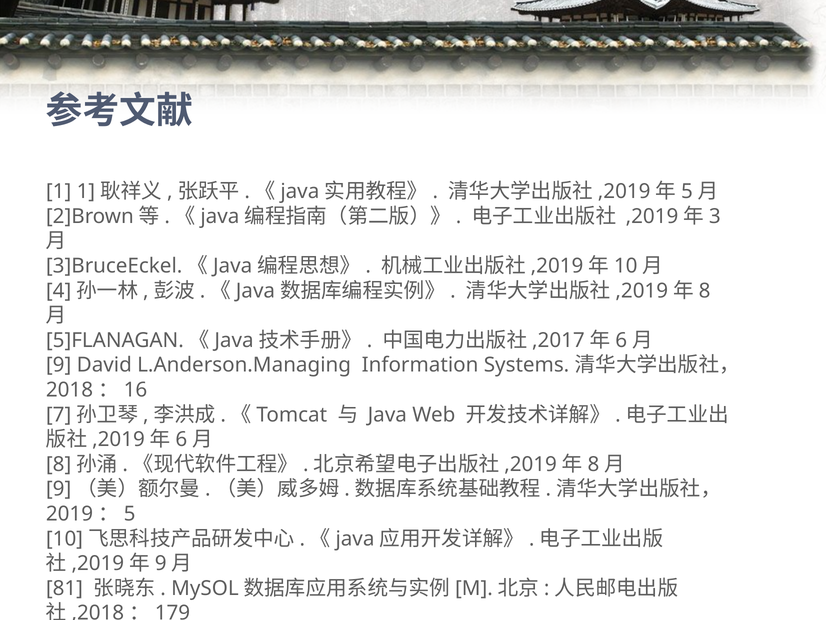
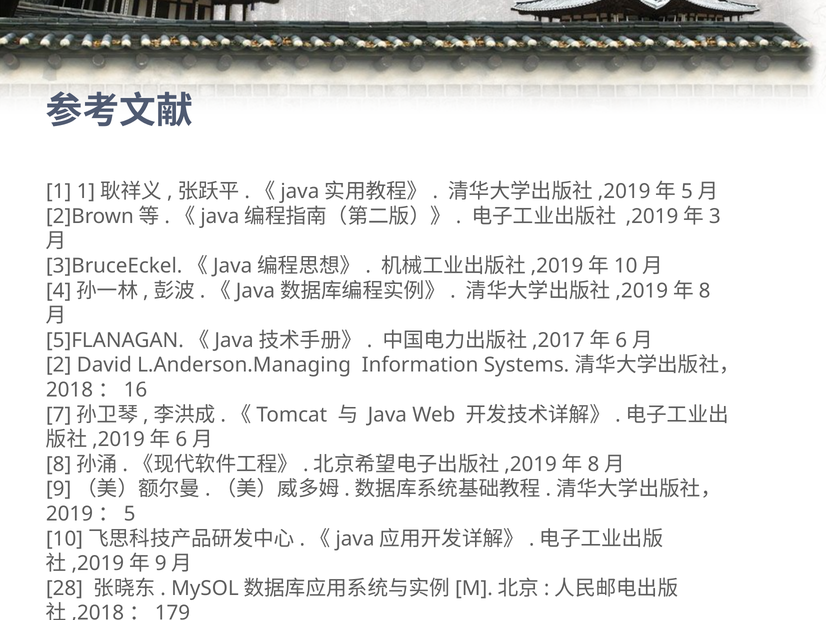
9: 9 -> 2 (59, 365)
81: 81 -> 28 (64, 588)
